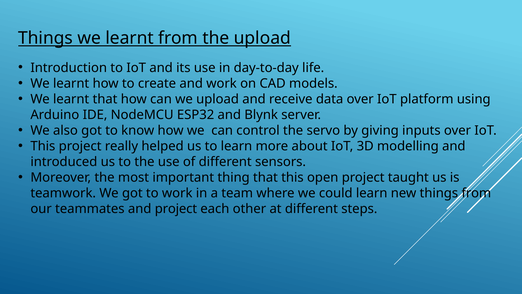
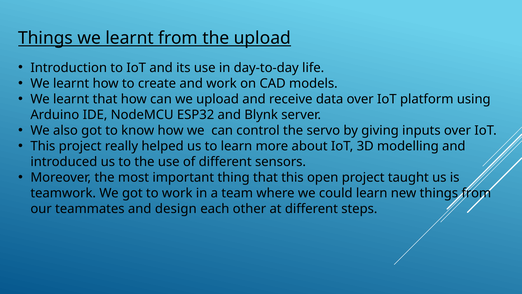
and project: project -> design (176, 209)
